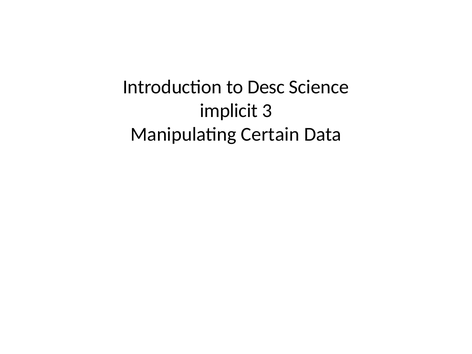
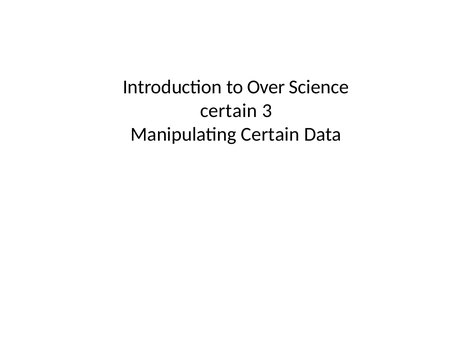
Desc: Desc -> Over (266, 87)
implicit: implicit -> certain (229, 111)
